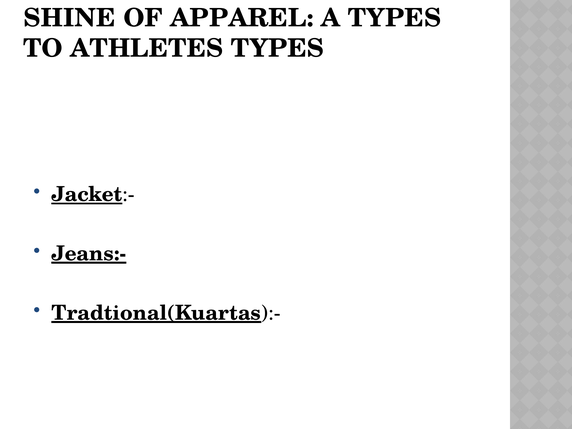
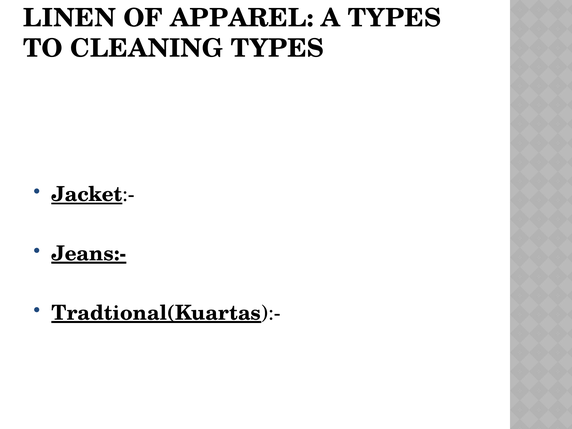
SHINE: SHINE -> LINEN (69, 18)
ATHLETES: ATHLETES -> CLEANING (147, 49)
